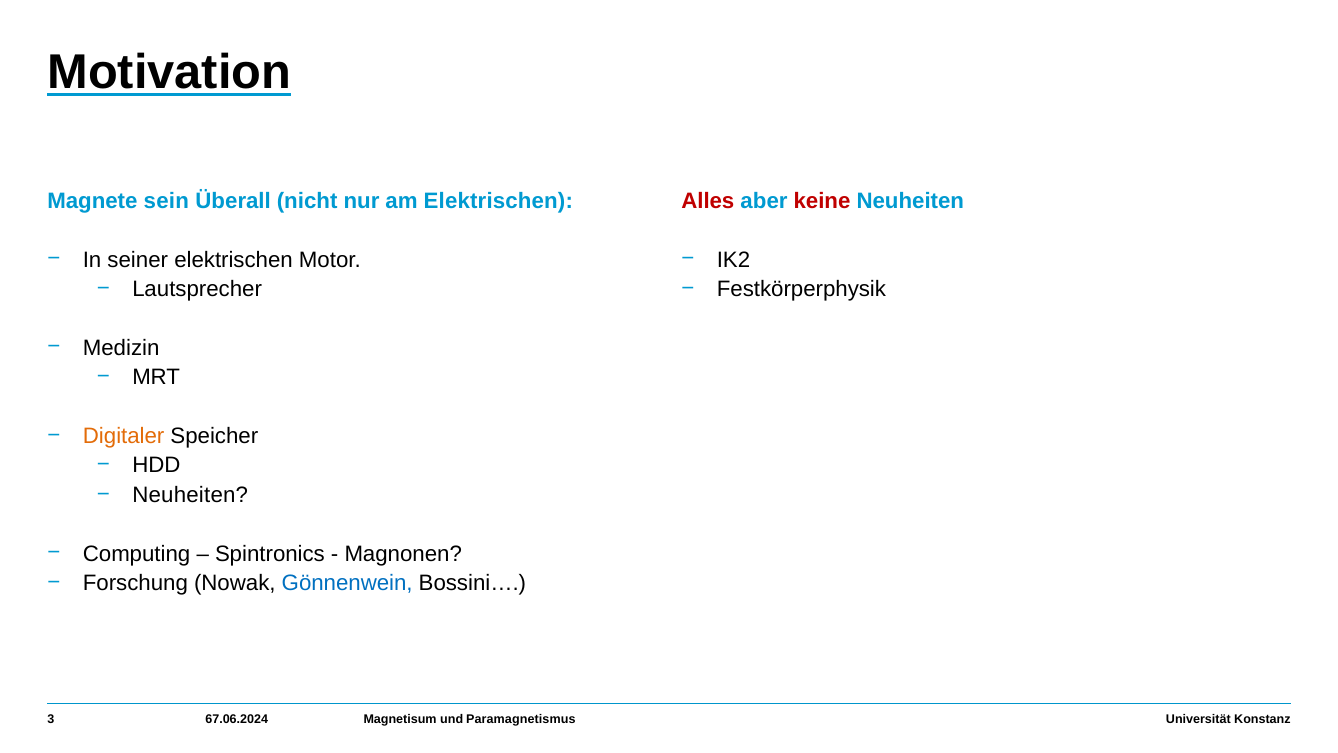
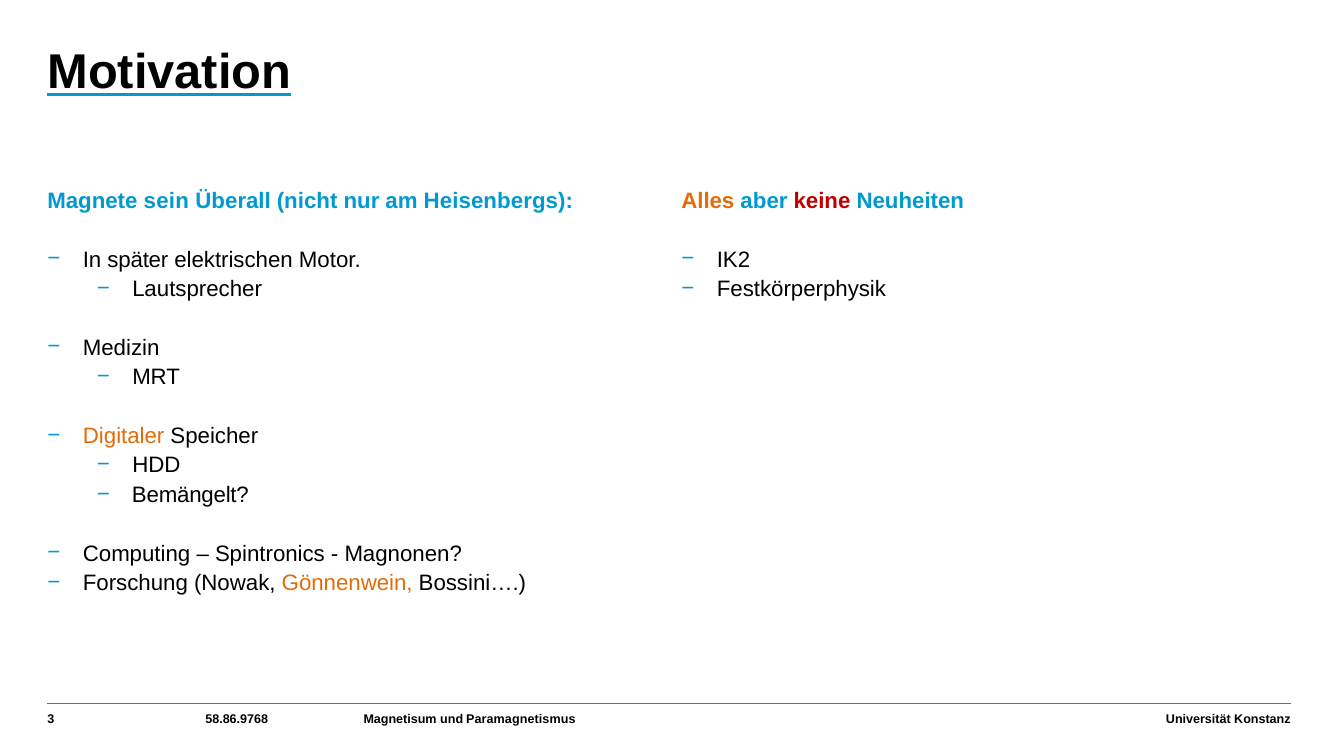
am Elektrischen: Elektrischen -> Heisenbergs (498, 201)
Alles colour: red -> orange (708, 201)
seiner: seiner -> später (138, 260)
Neuheiten: Neuheiten -> Bemängelt (190, 495)
Gönnenwein colour: blue -> orange (347, 583)
67.06.2024: 67.06.2024 -> 58.86.9768 (237, 719)
